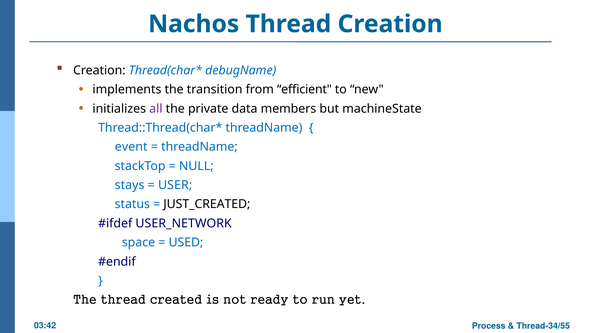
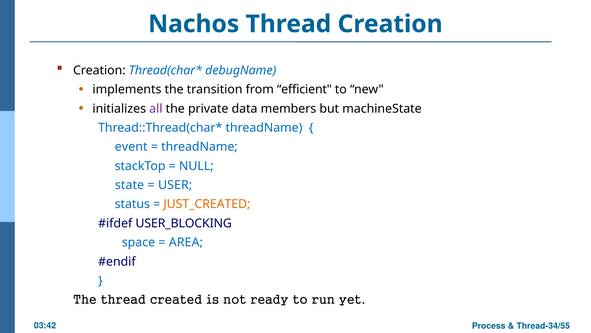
stays: stays -> state (130, 185)
JUST_CREATED colour: black -> orange (207, 204)
USER_NETWORK: USER_NETWORK -> USER_BLOCKING (184, 223)
USED: USED -> AREA (186, 242)
